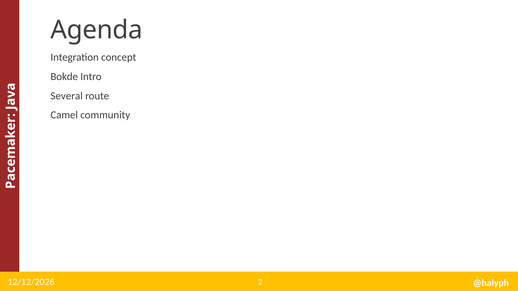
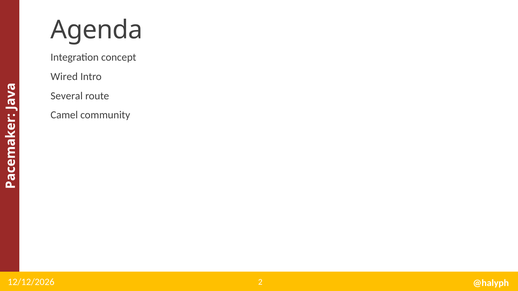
Bokde: Bokde -> Wired (64, 77)
